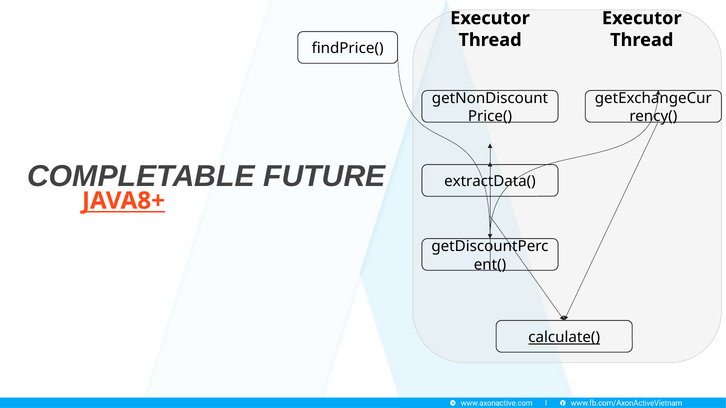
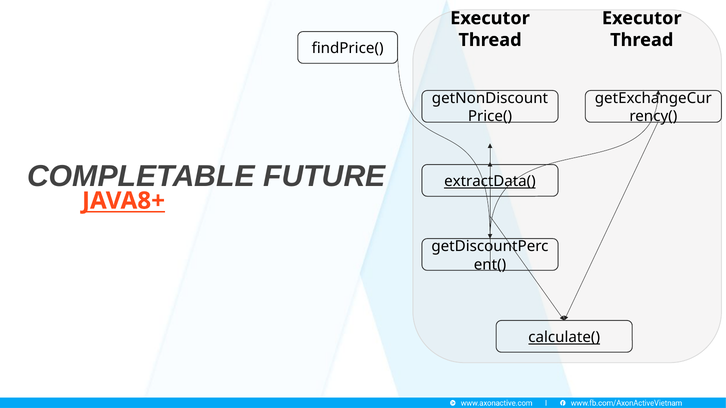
extractData( underline: none -> present (490, 182)
